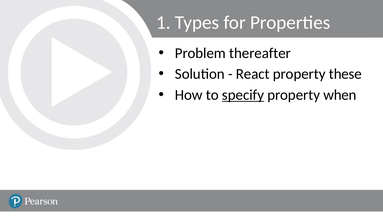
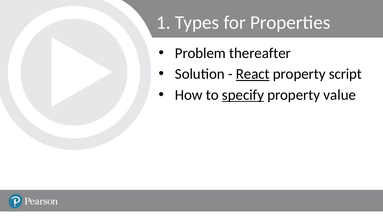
React underline: none -> present (253, 74)
these: these -> script (345, 74)
when: when -> value (340, 95)
